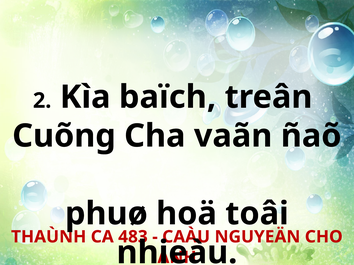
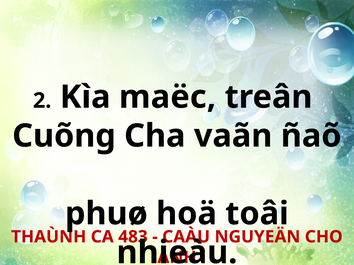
baïch: baïch -> maëc (167, 97)
